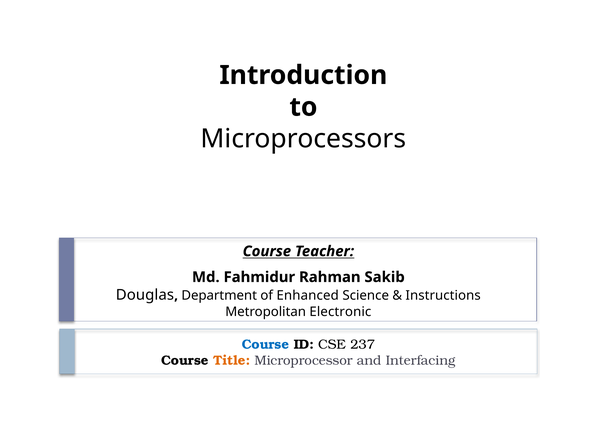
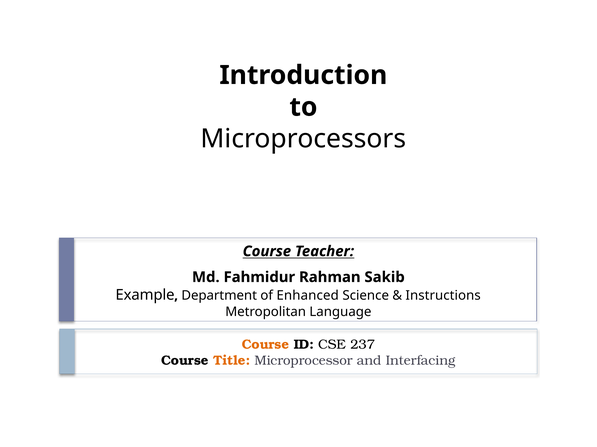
Douglas: Douglas -> Example (145, 296)
Electronic: Electronic -> Language (340, 312)
Course colour: blue -> orange (265, 345)
